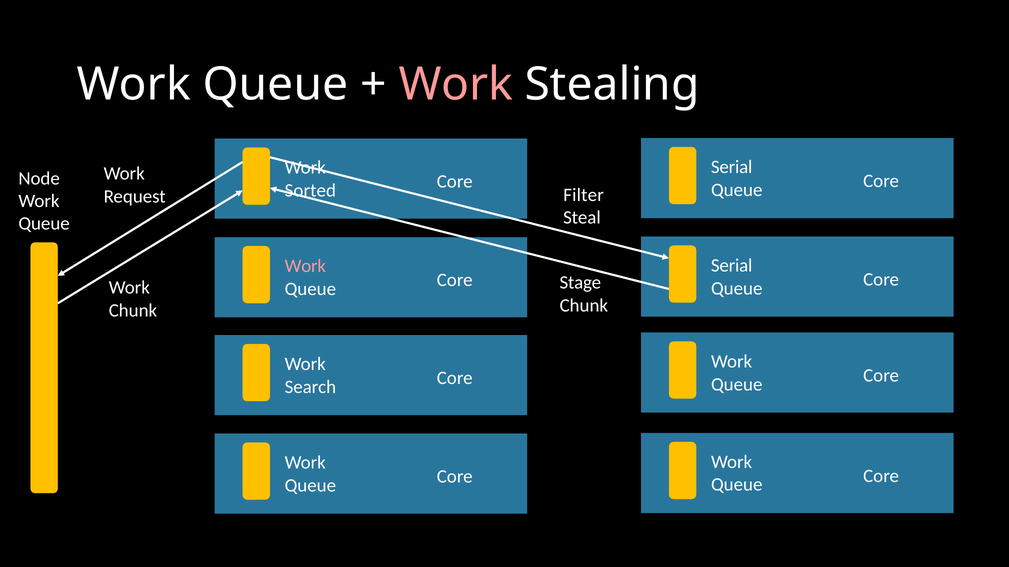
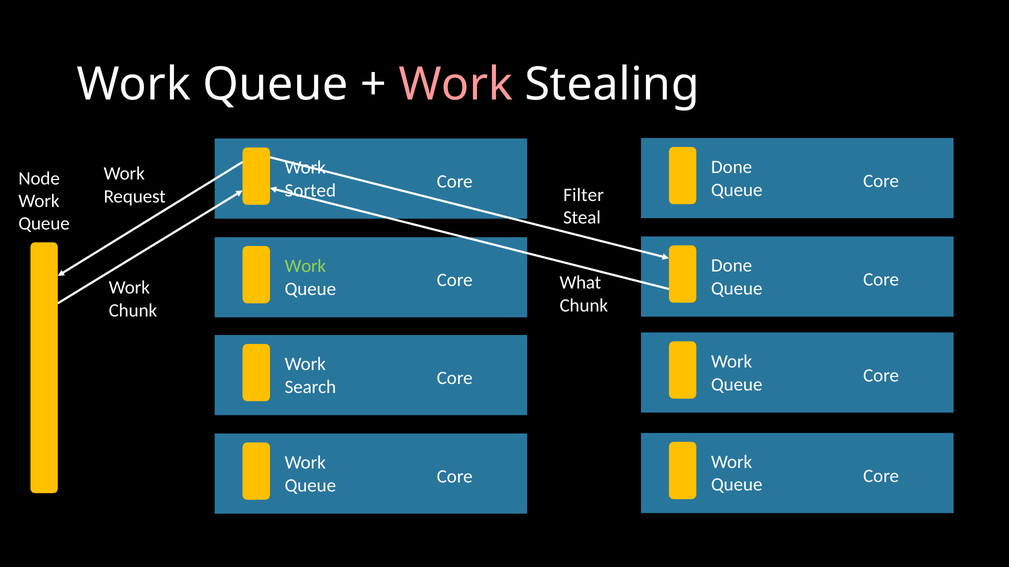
Serial: Serial -> Done (732, 167)
Serial: Serial -> Done (732, 266)
Work colour: pink -> light green (305, 267)
Stage: Stage -> What (580, 283)
